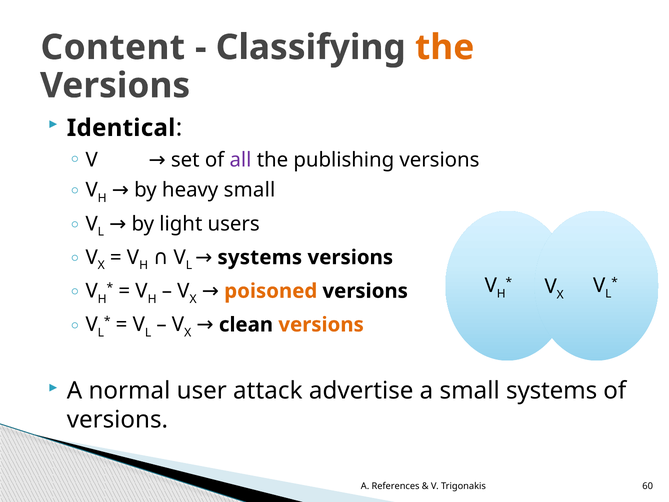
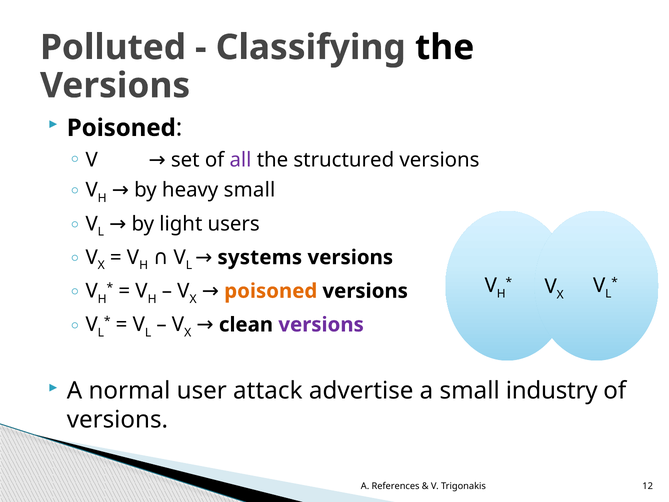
Content: Content -> Polluted (113, 47)
the colour: orange -> black (445, 47)
Identical: Identical -> Poisoned (121, 128)
publishing: publishing -> structured (344, 160)
versions colour: orange -> purple (321, 325)
small systems: systems -> industry (552, 391)
60: 60 -> 12 (648, 486)
